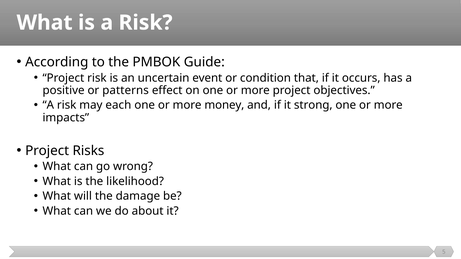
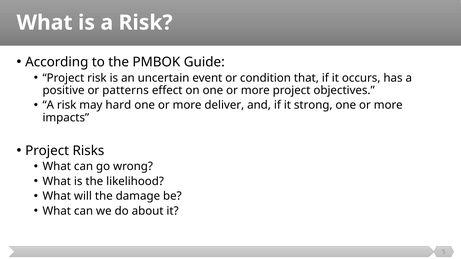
each: each -> hard (118, 105)
money: money -> deliver (224, 105)
